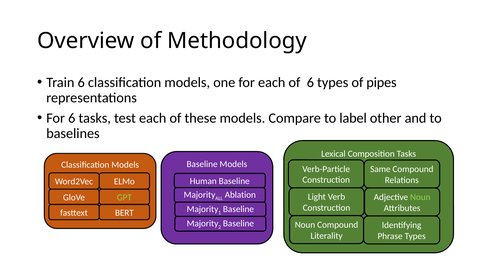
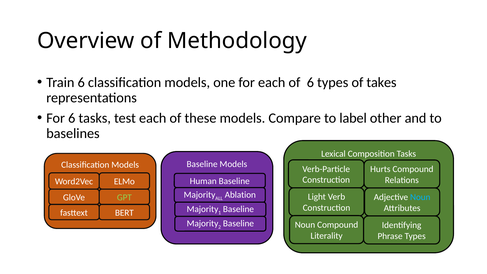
pipes: pipes -> takes (381, 82)
Same: Same -> Hurts (380, 169)
Noun colour: light green -> light blue (420, 197)
